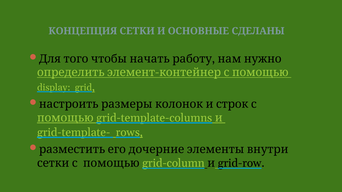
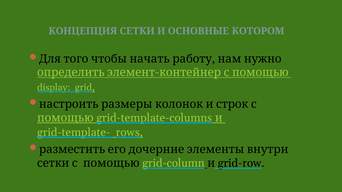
СДЕЛАНЫ: СДЕЛАНЫ -> КОТОРОМ (258, 31)
